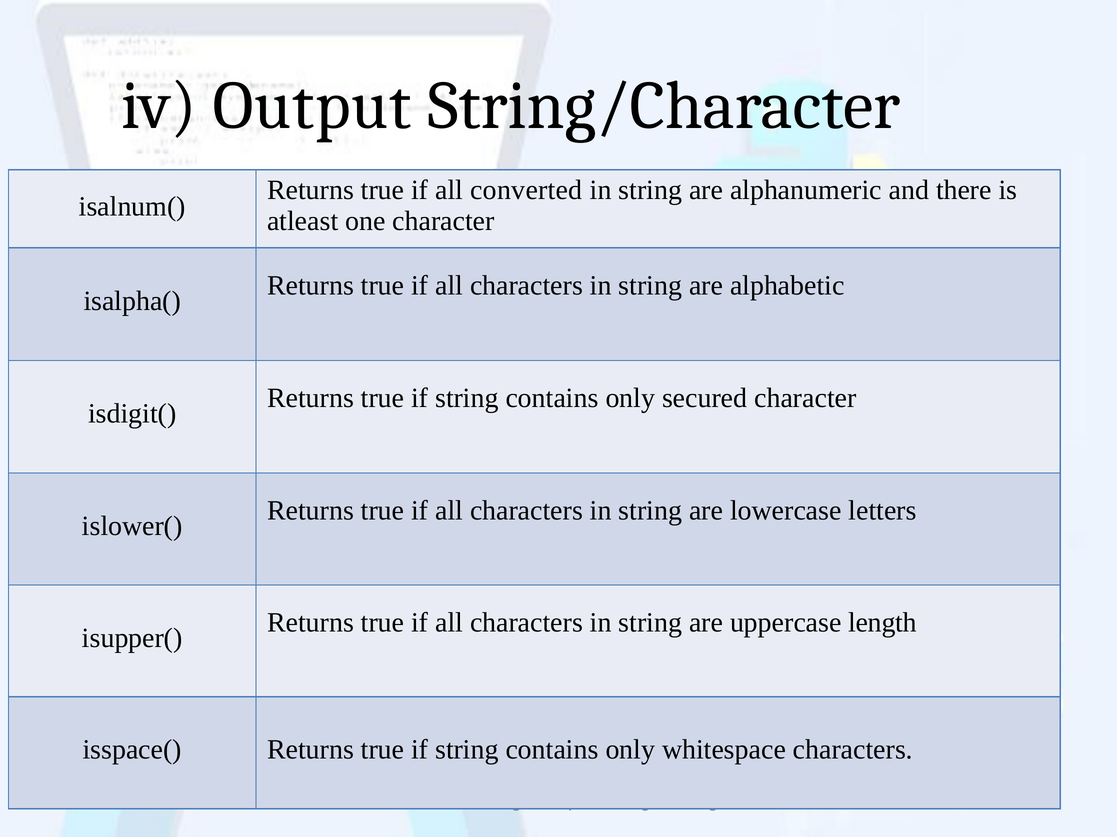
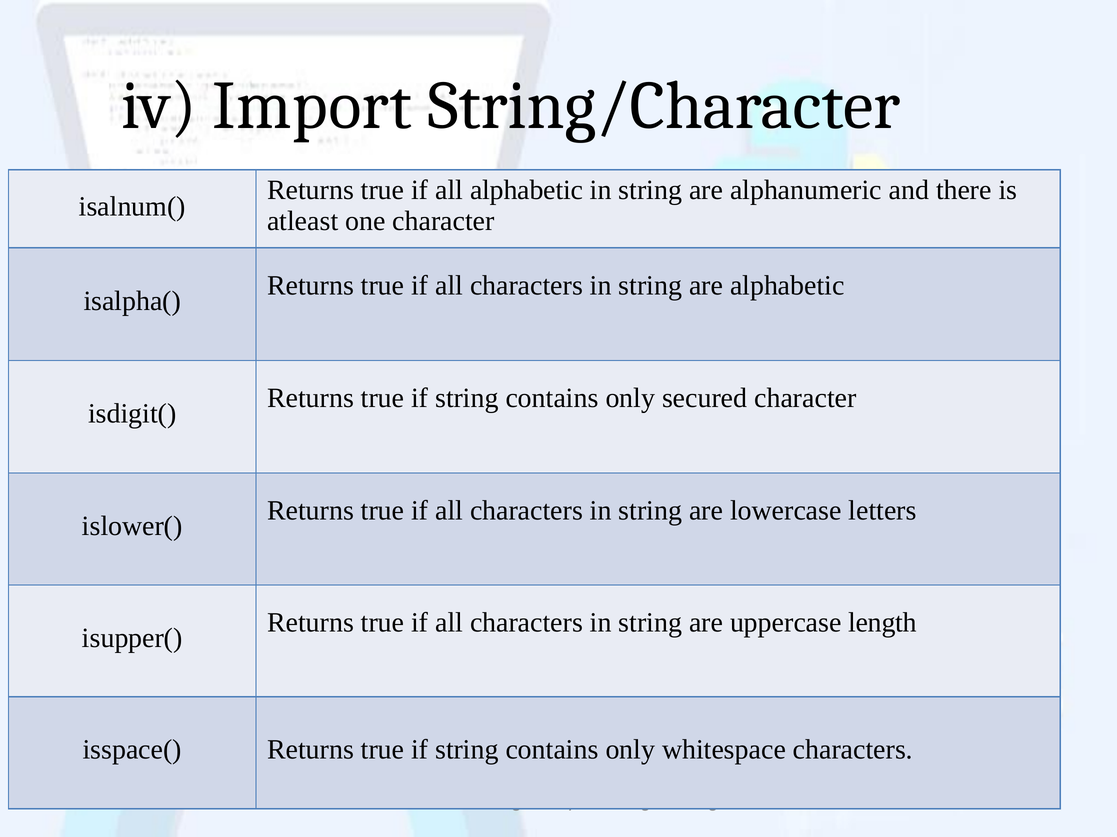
Output: Output -> Import (312, 106)
all converted: converted -> alphabetic (527, 190)
